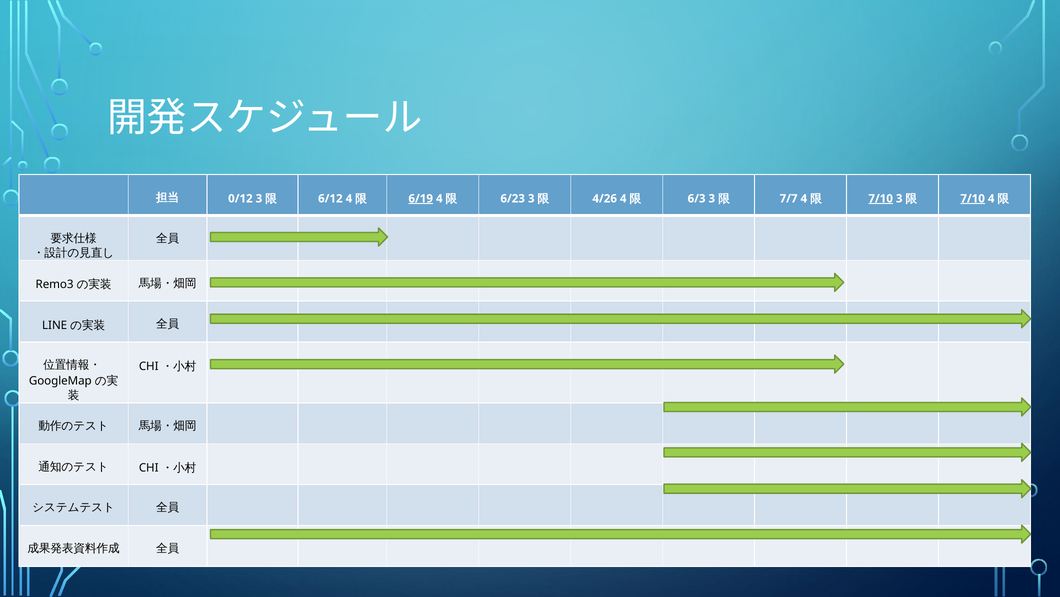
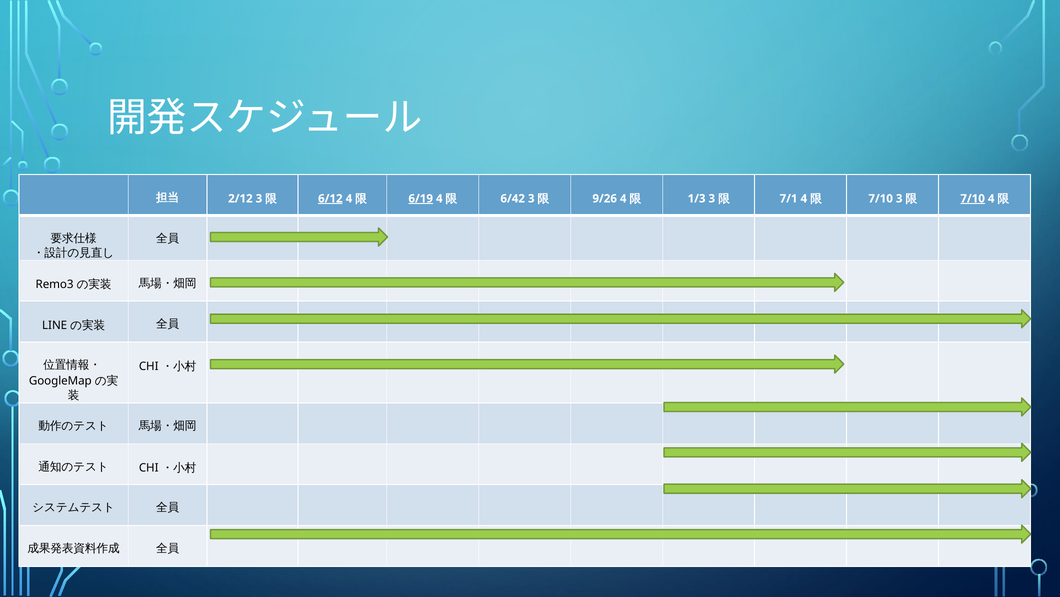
0/12: 0/12 -> 2/12 (240, 198)
6/12 underline: none -> present (330, 198)
6/23: 6/23 -> 6/42 (513, 198)
4/26: 4/26 -> 9/26 (605, 198)
6/3: 6/3 -> 1/3 (697, 198)
7/7: 7/7 -> 7/1 (789, 198)
7/10 underline: present -> none (881, 198)
